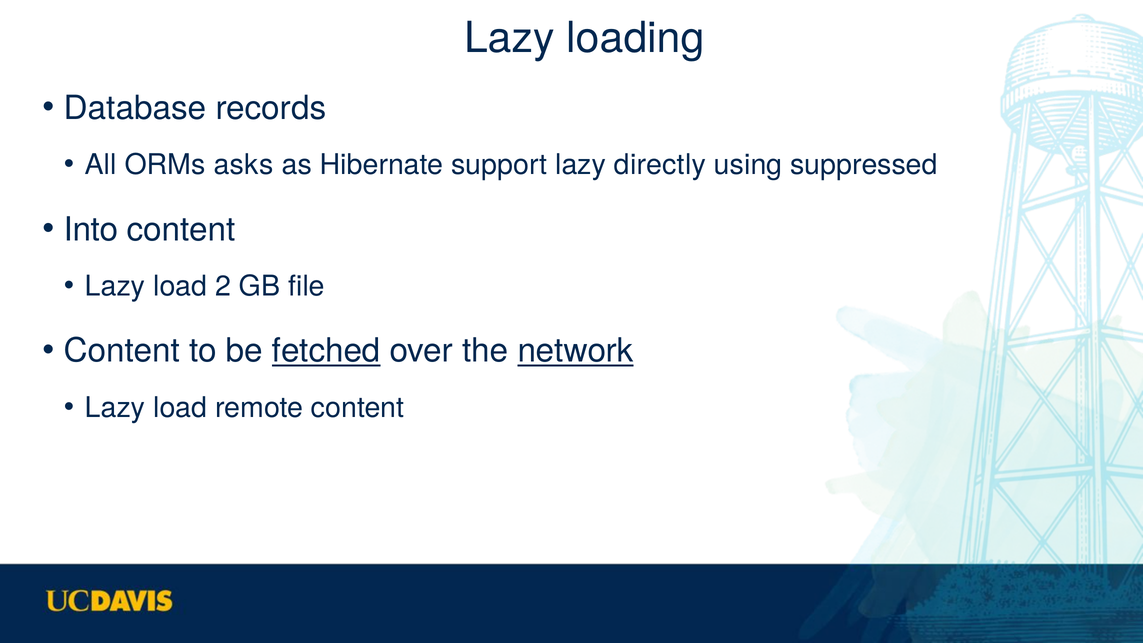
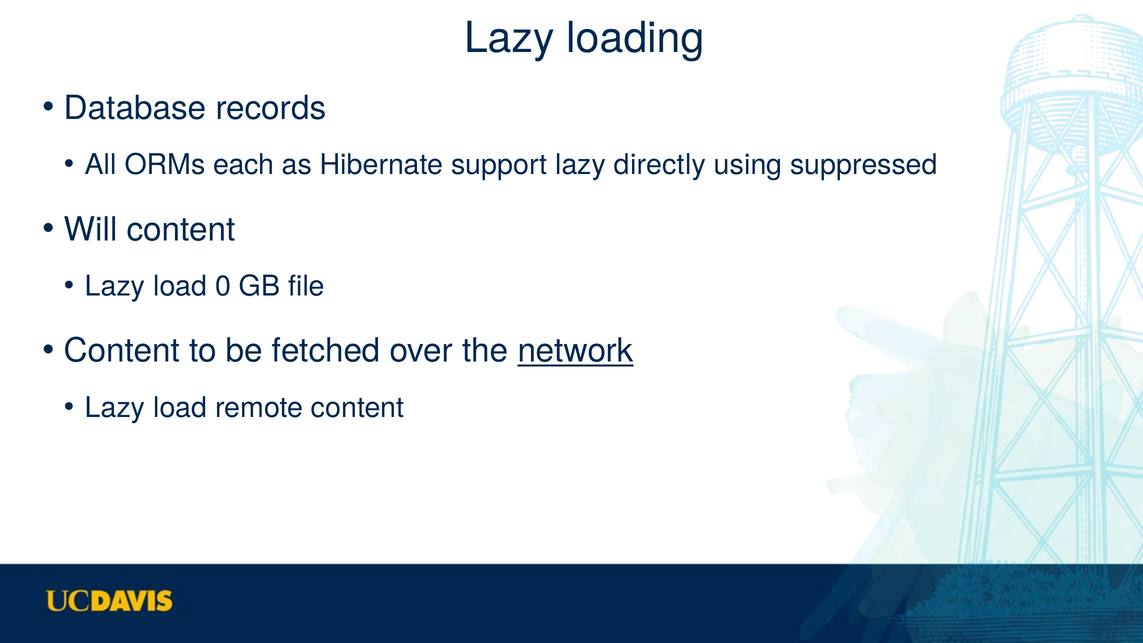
asks: asks -> each (244, 165)
Into: Into -> Will (91, 230)
2: 2 -> 0 (223, 286)
fetched underline: present -> none (326, 351)
